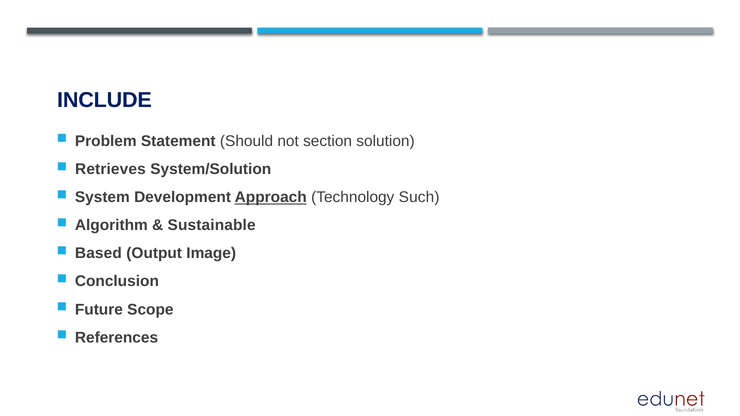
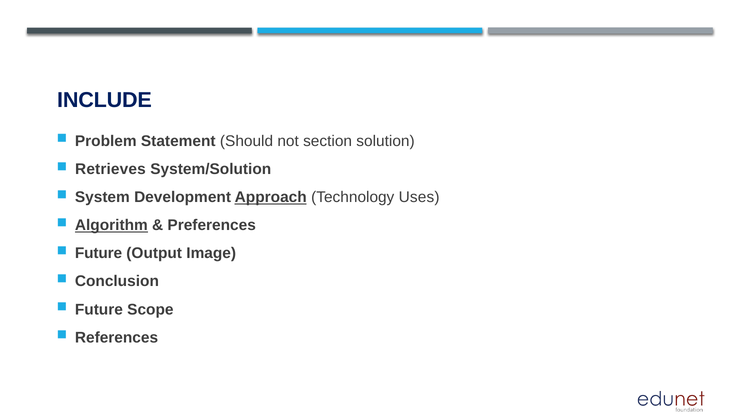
Such: Such -> Uses (419, 197)
Algorithm underline: none -> present (111, 225)
Sustainable: Sustainable -> Preferences (212, 225)
Based: Based -> Future (99, 253)
